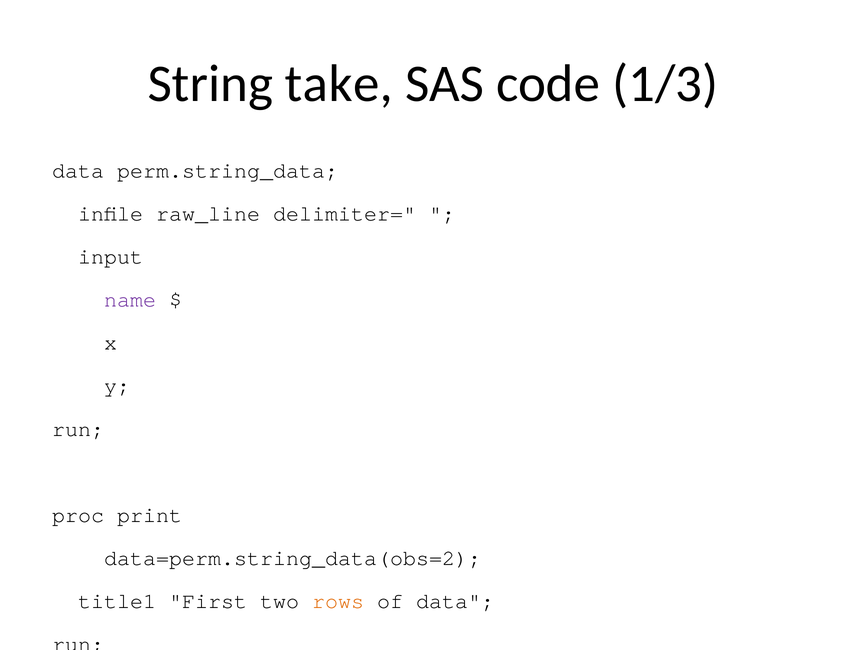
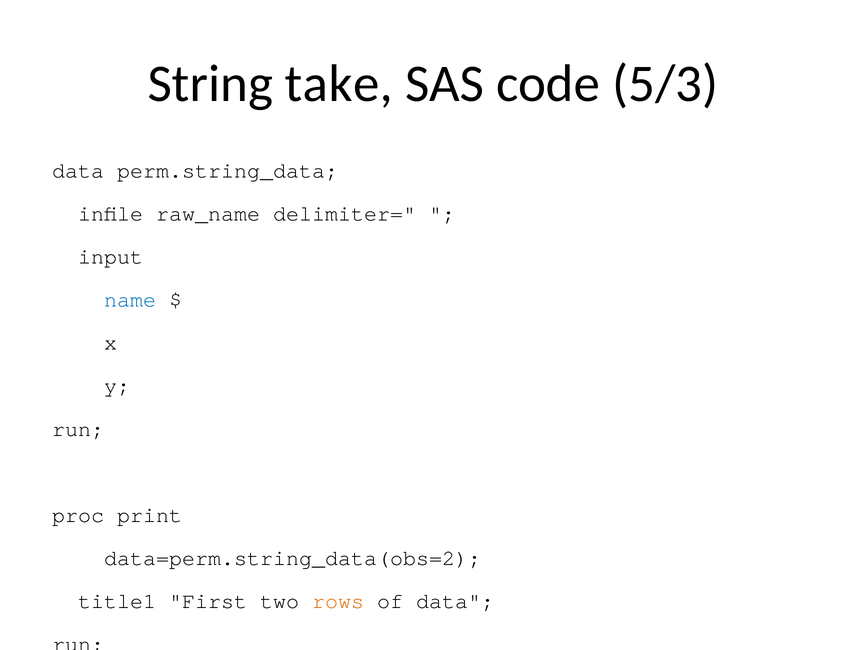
1/3: 1/3 -> 5/3 (665, 84)
raw_line: raw_line -> raw_name (208, 214)
name colour: purple -> blue (130, 300)
